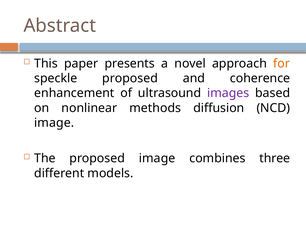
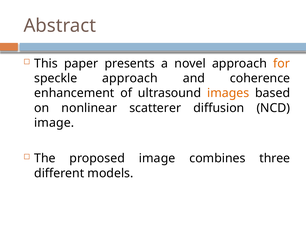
speckle proposed: proposed -> approach (130, 78)
images colour: purple -> orange (228, 93)
methods: methods -> scatterer (155, 108)
